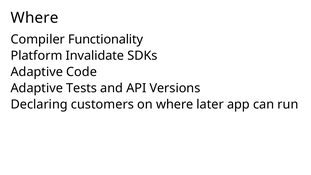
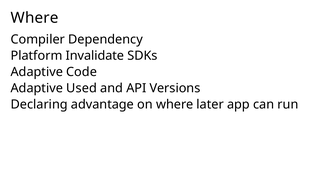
Functionality: Functionality -> Dependency (106, 39)
Tests: Tests -> Used (82, 88)
customers: customers -> advantage (102, 104)
